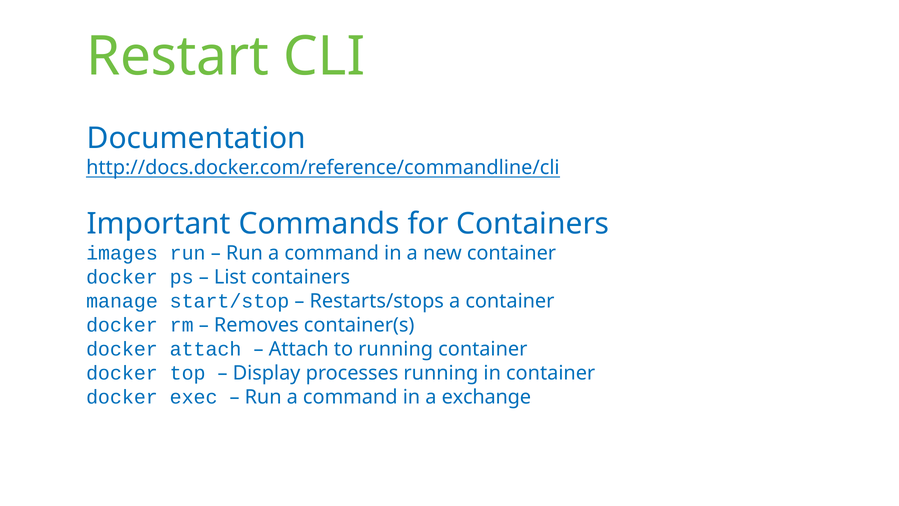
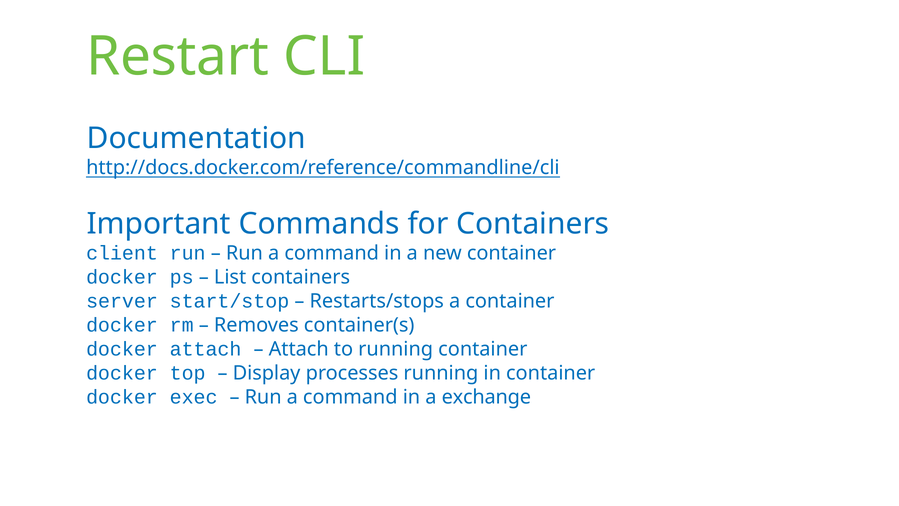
images: images -> client (122, 253)
manage: manage -> server (122, 301)
